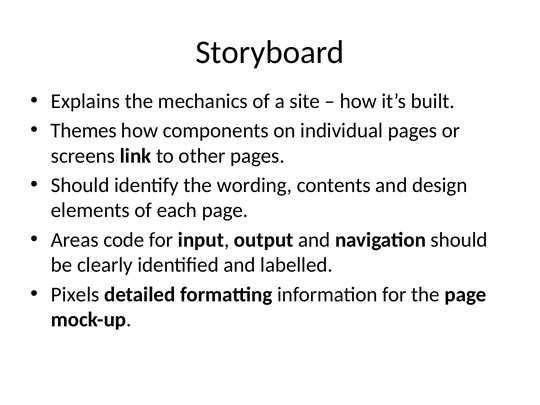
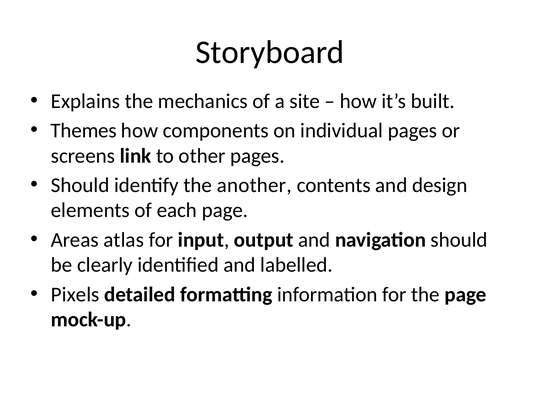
wording: wording -> another (254, 185)
code: code -> atlas (124, 240)
